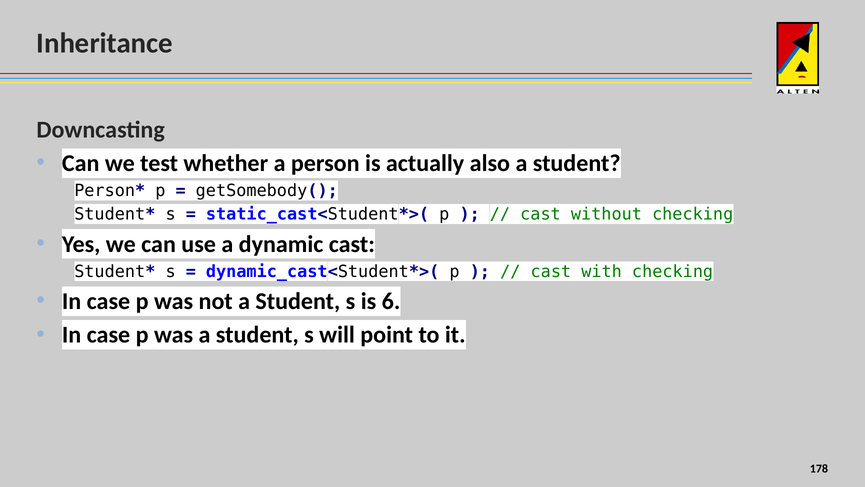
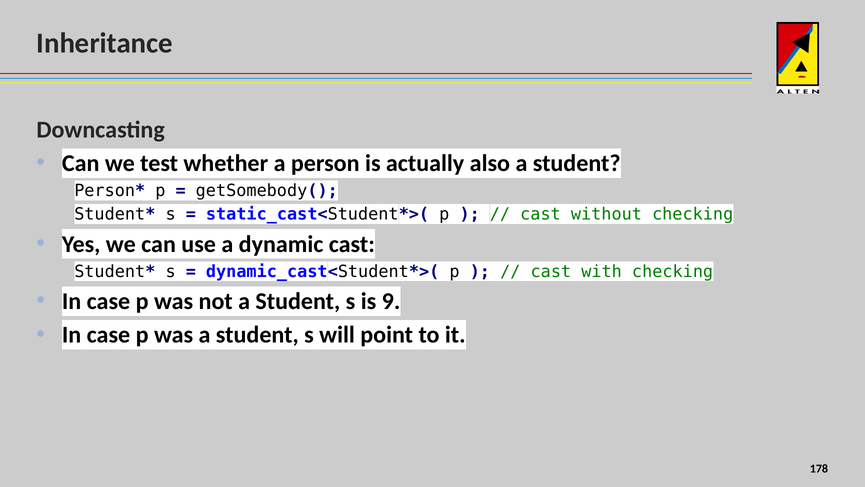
6: 6 -> 9 (391, 301)
